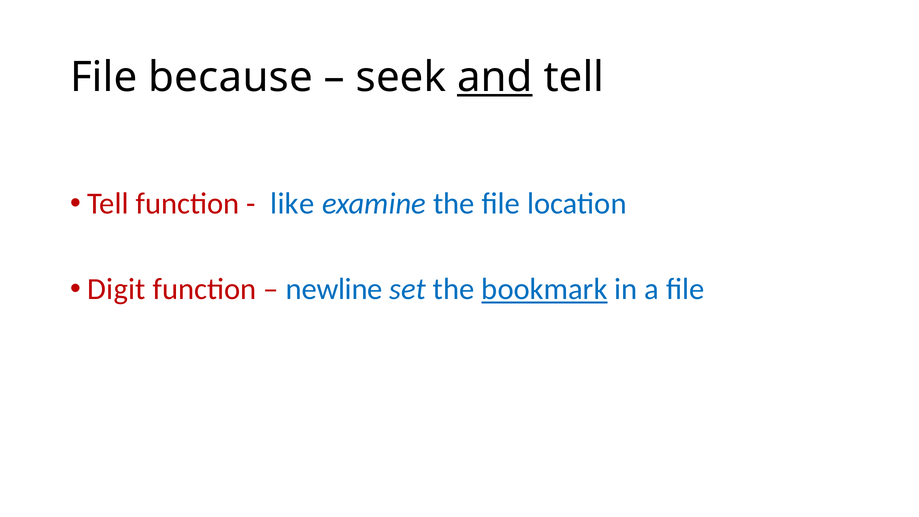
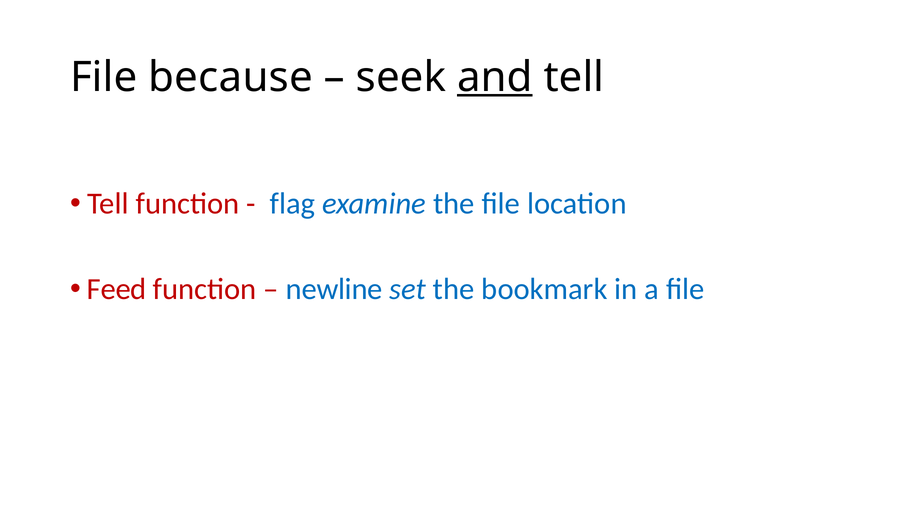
like: like -> flag (292, 204)
Digit: Digit -> Feed (117, 289)
bookmark underline: present -> none (544, 289)
